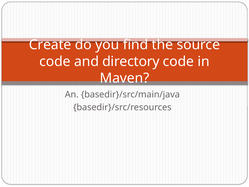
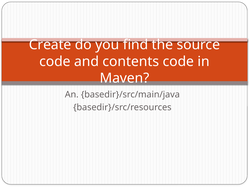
directory: directory -> contents (131, 61)
